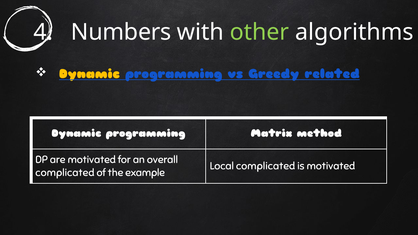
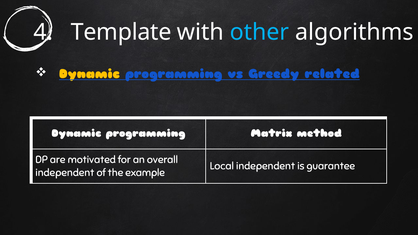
Numbers: Numbers -> Template (121, 32)
other colour: light green -> light blue (260, 32)
Local complicated: complicated -> independent (266, 166)
is motivated: motivated -> guarantee (331, 166)
complicated: complicated -> independent (65, 173)
